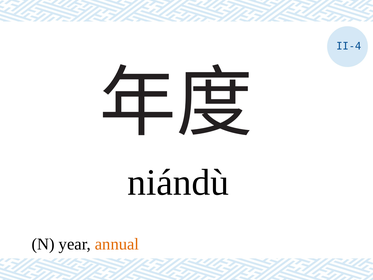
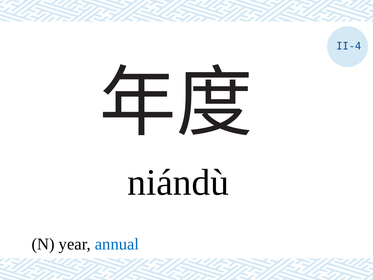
annual colour: orange -> blue (117, 244)
